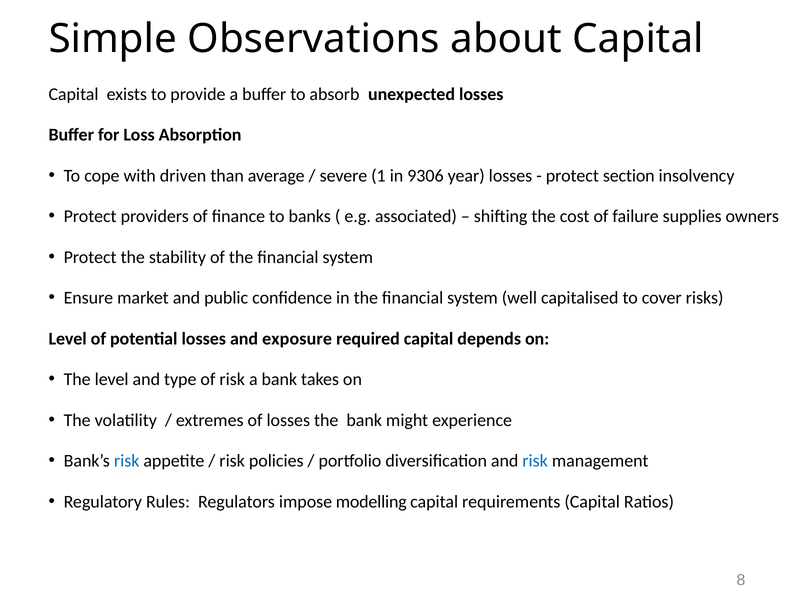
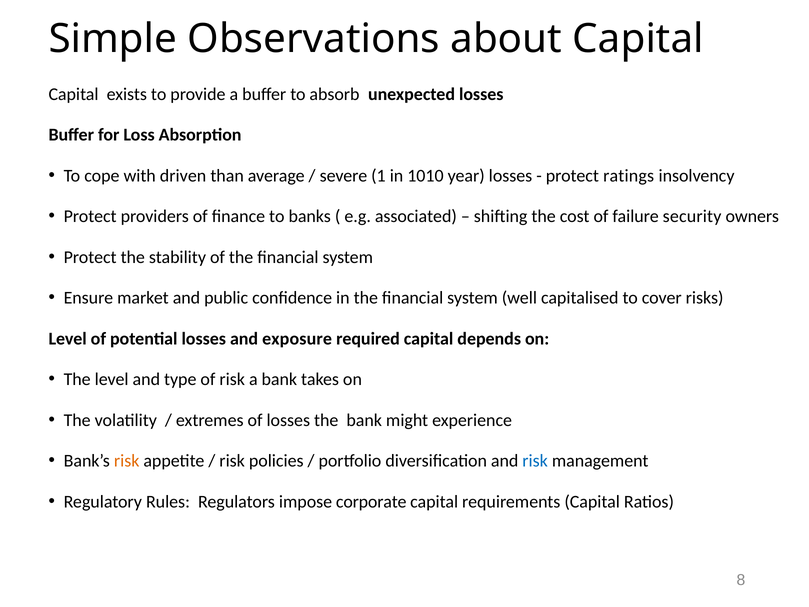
9306: 9306 -> 1010 (425, 176)
section: section -> ratings (629, 176)
supplies: supplies -> security (692, 216)
risk colour: blue -> orange (127, 461)
modelling: modelling -> corporate (371, 502)
